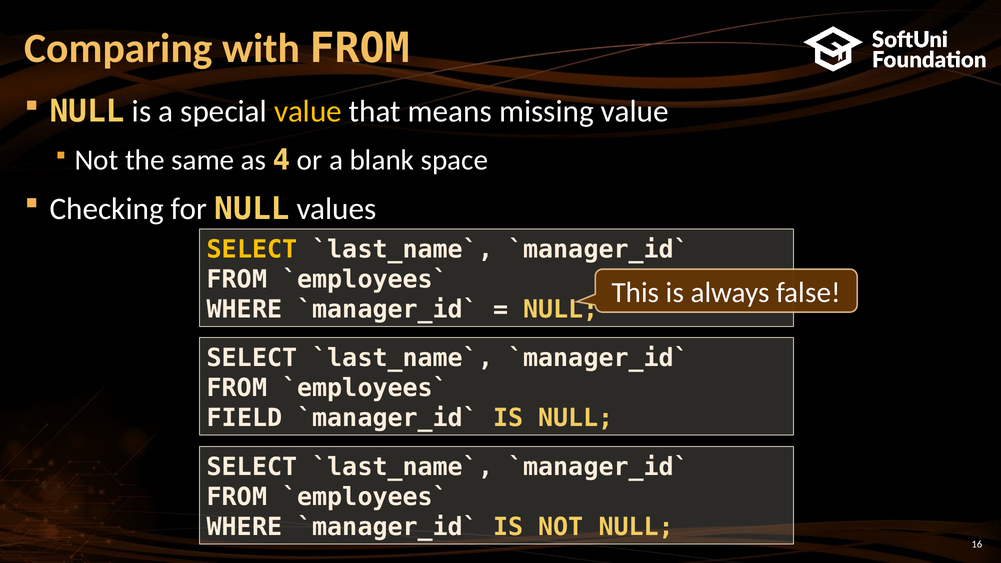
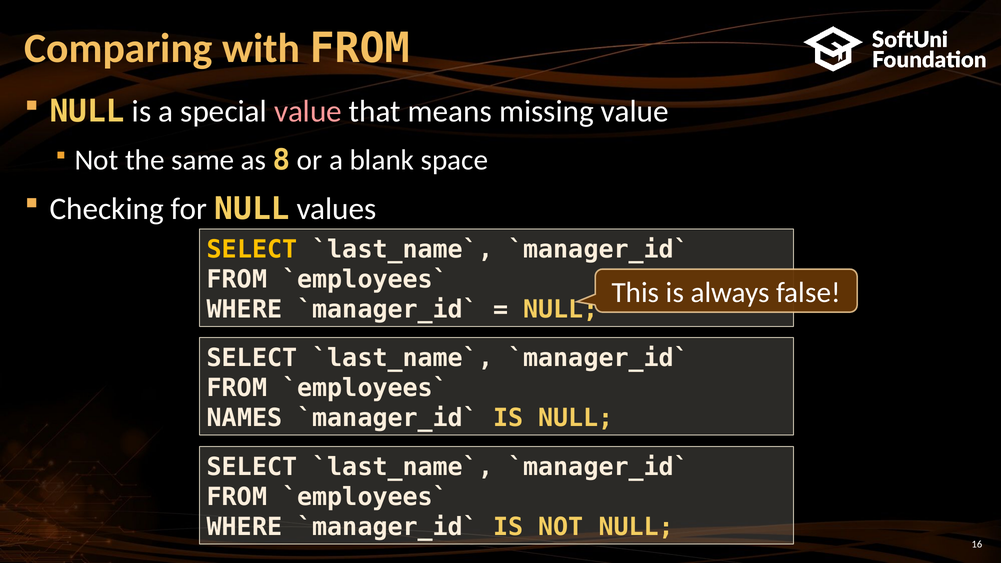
value colour: yellow -> pink (308, 112)
4: 4 -> 8 (282, 160)
FIELD: FIELD -> NAMES (245, 418)
